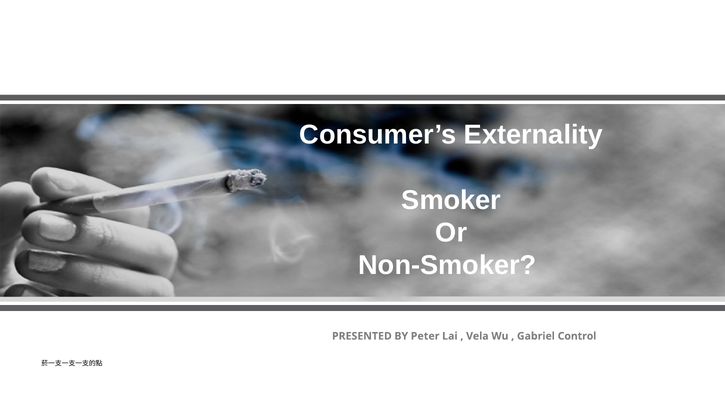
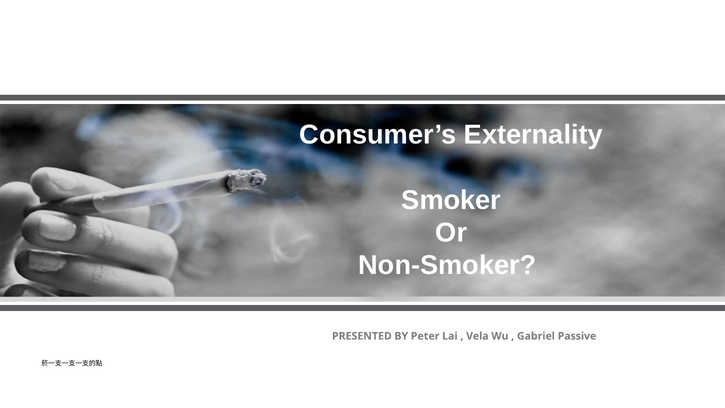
Control: Control -> Passive (577, 336)
